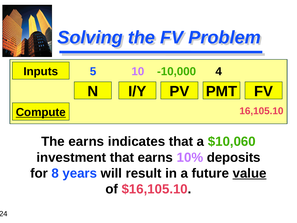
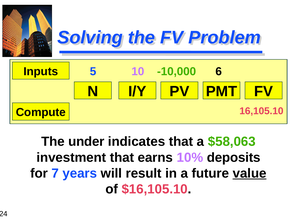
4: 4 -> 6 (219, 71)
Compute underline: present -> none (41, 112)
The earns: earns -> under (86, 141)
$10,060: $10,060 -> $58,063 (232, 141)
8: 8 -> 7 (55, 173)
